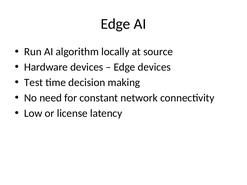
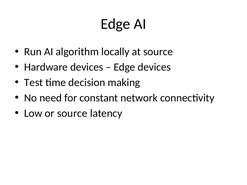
or license: license -> source (72, 113)
